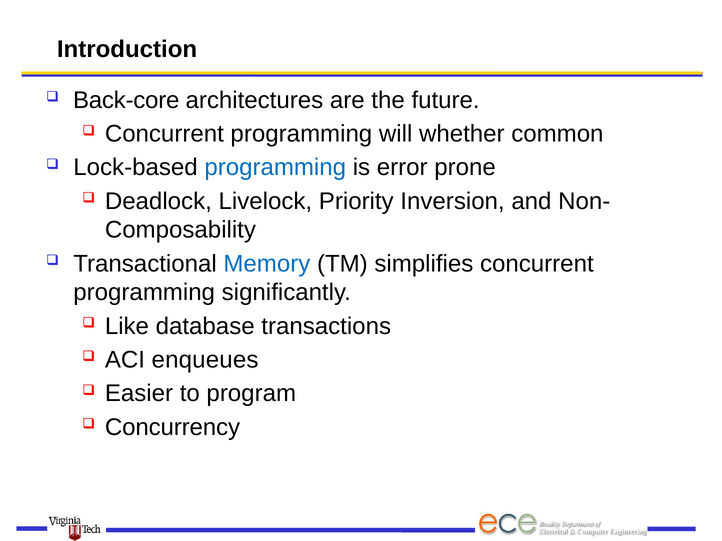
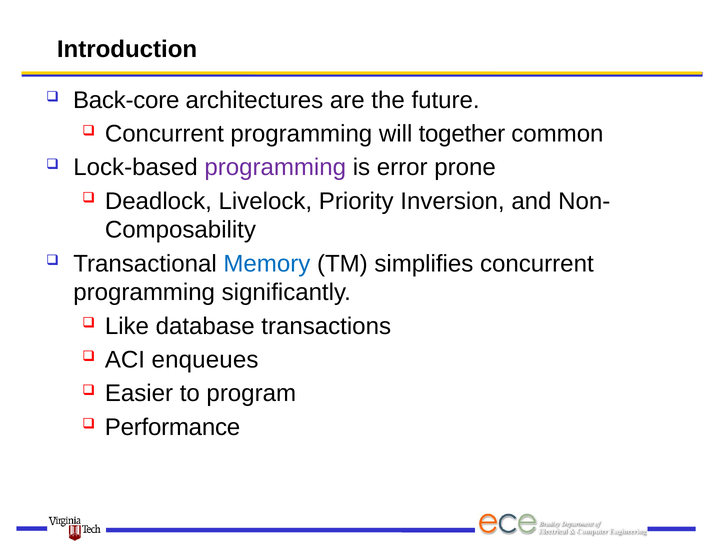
whether: whether -> together (462, 134)
programming colour: blue -> purple (275, 168)
Concurrency: Concurrency -> Performance (173, 427)
